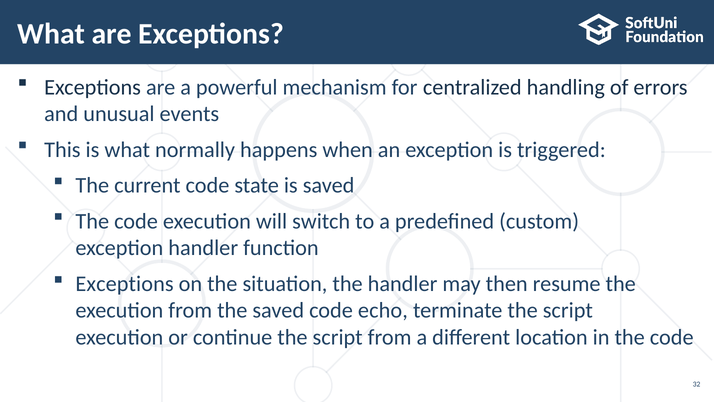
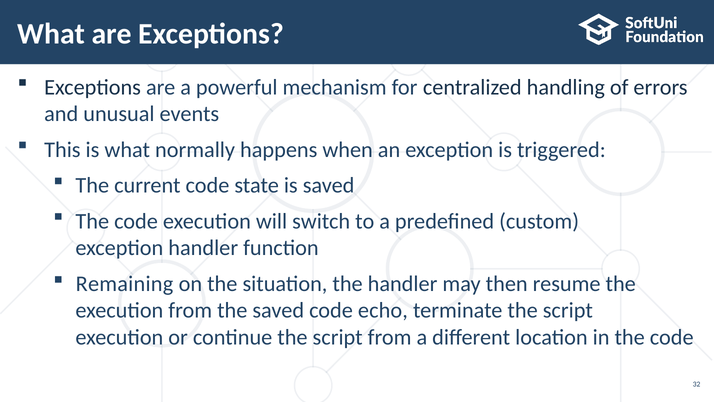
Exceptions: Exceptions -> Remaining (124, 284)
